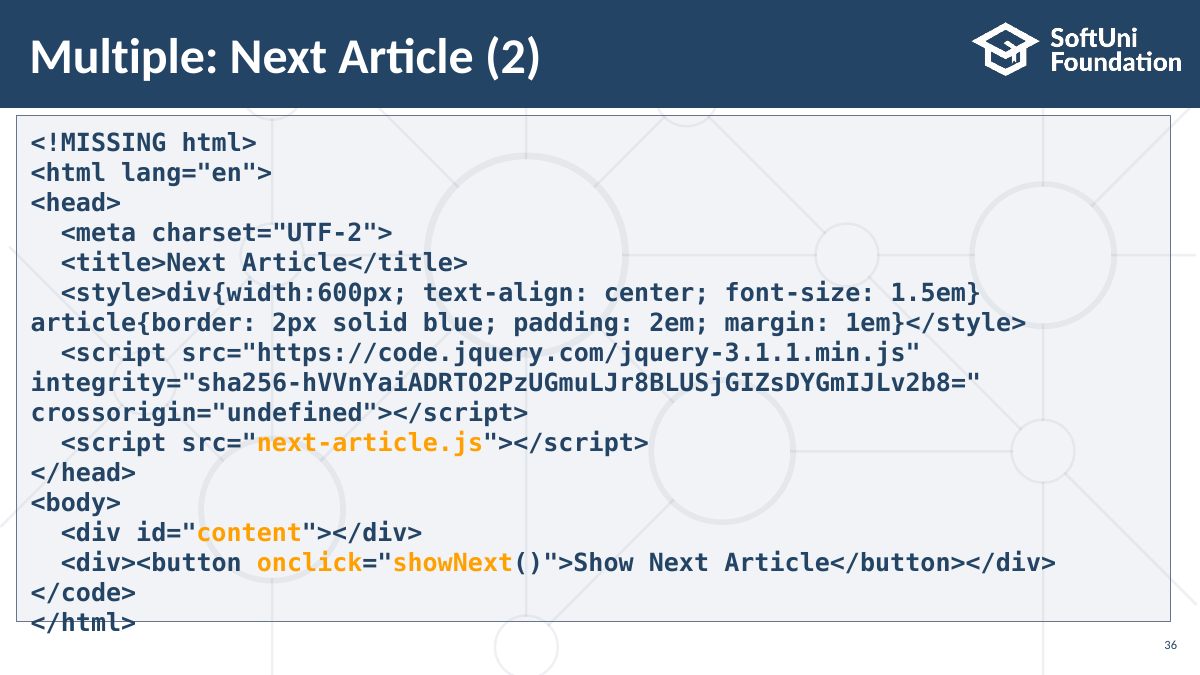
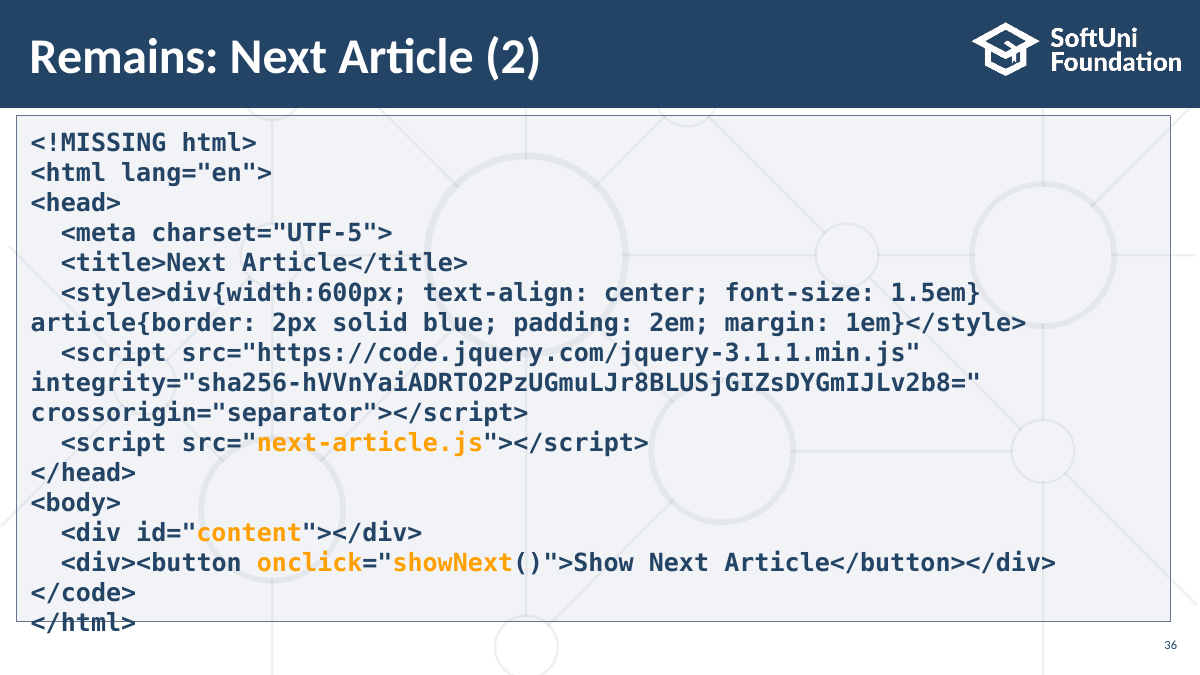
Multiple: Multiple -> Remains (124, 57)
charset="UTF-2">: charset="UTF-2"> -> charset="UTF-5"> (272, 233)
crossorigin="undefined"></script>: crossorigin="undefined"></script> -> crossorigin="separator"></script> (280, 413)
